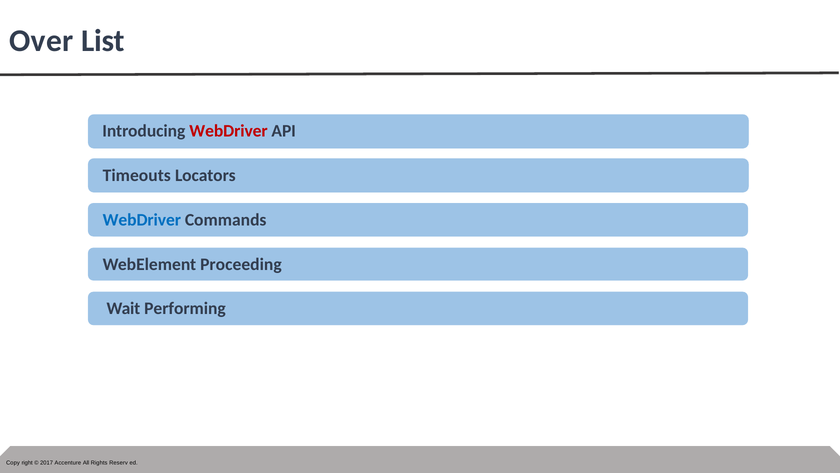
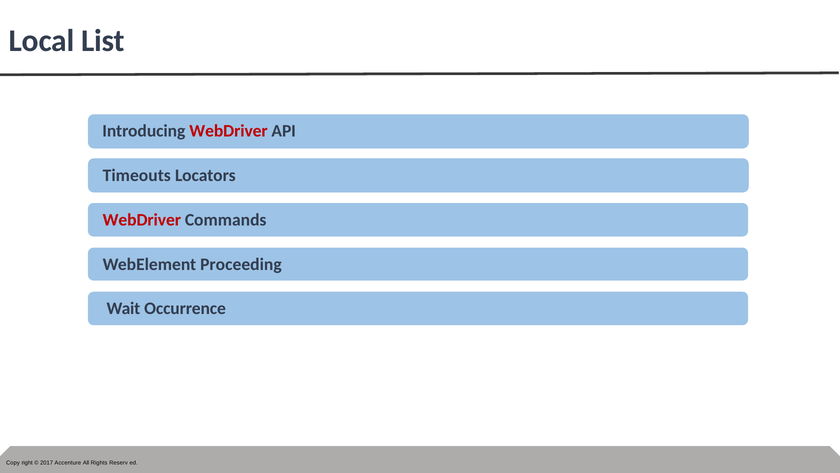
Over: Over -> Local (42, 41)
WebDriver colour: blue -> red (142, 220)
Performing: Performing -> Occurrence (185, 308)
